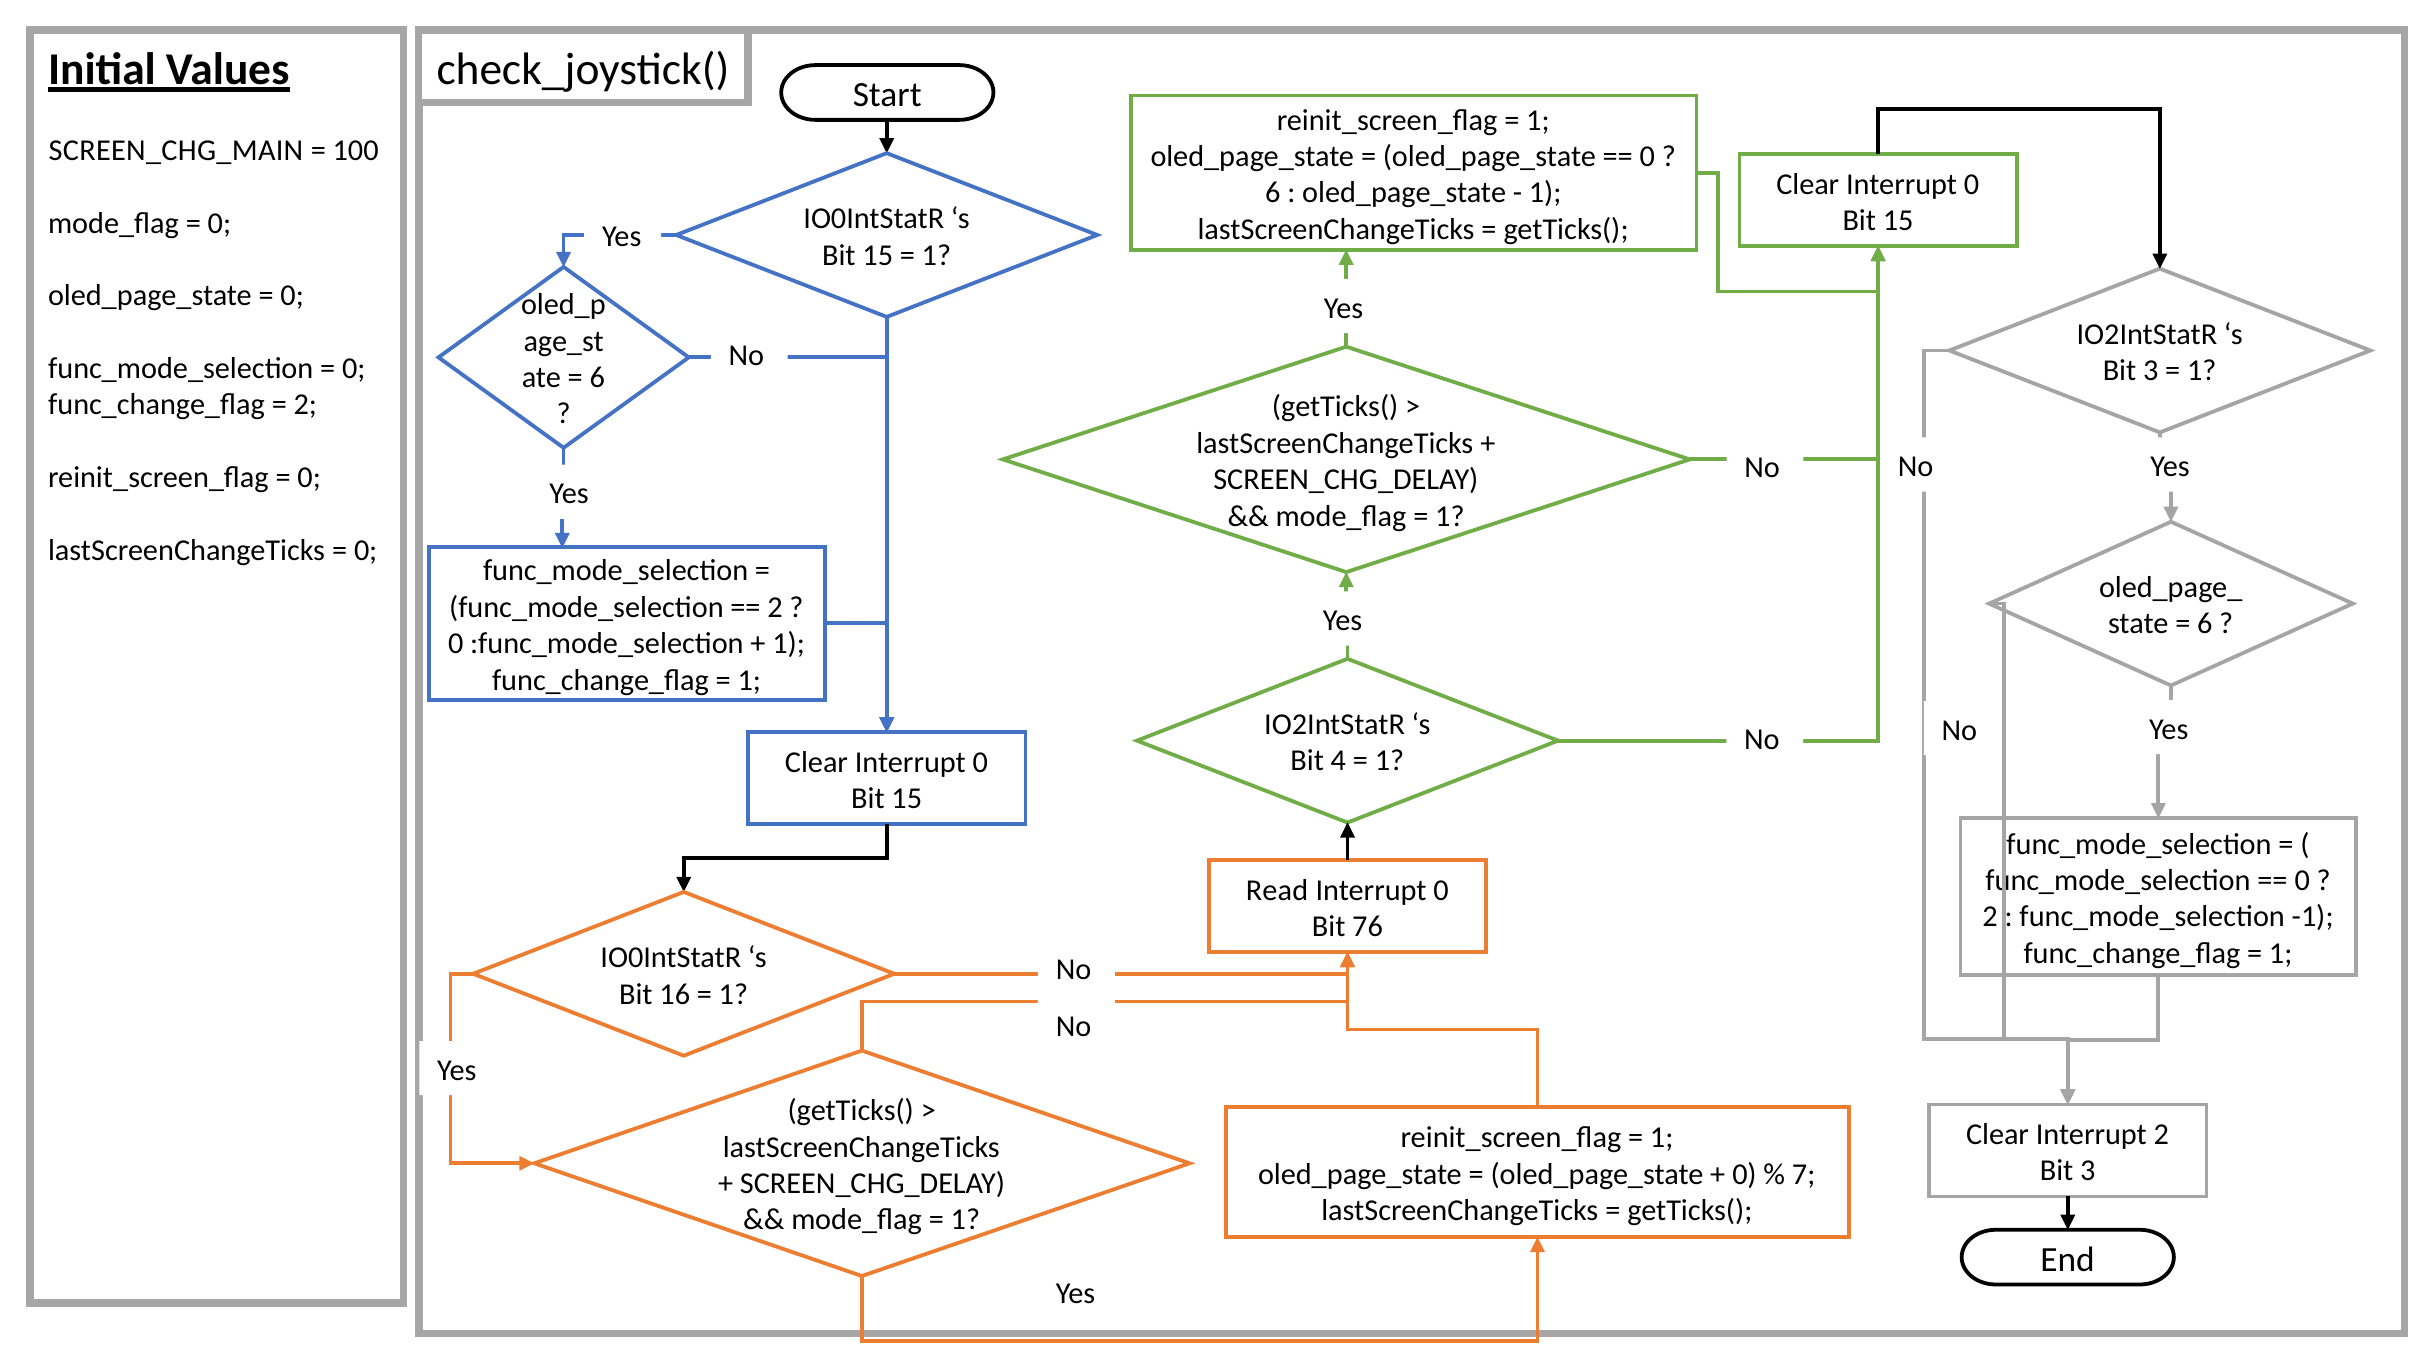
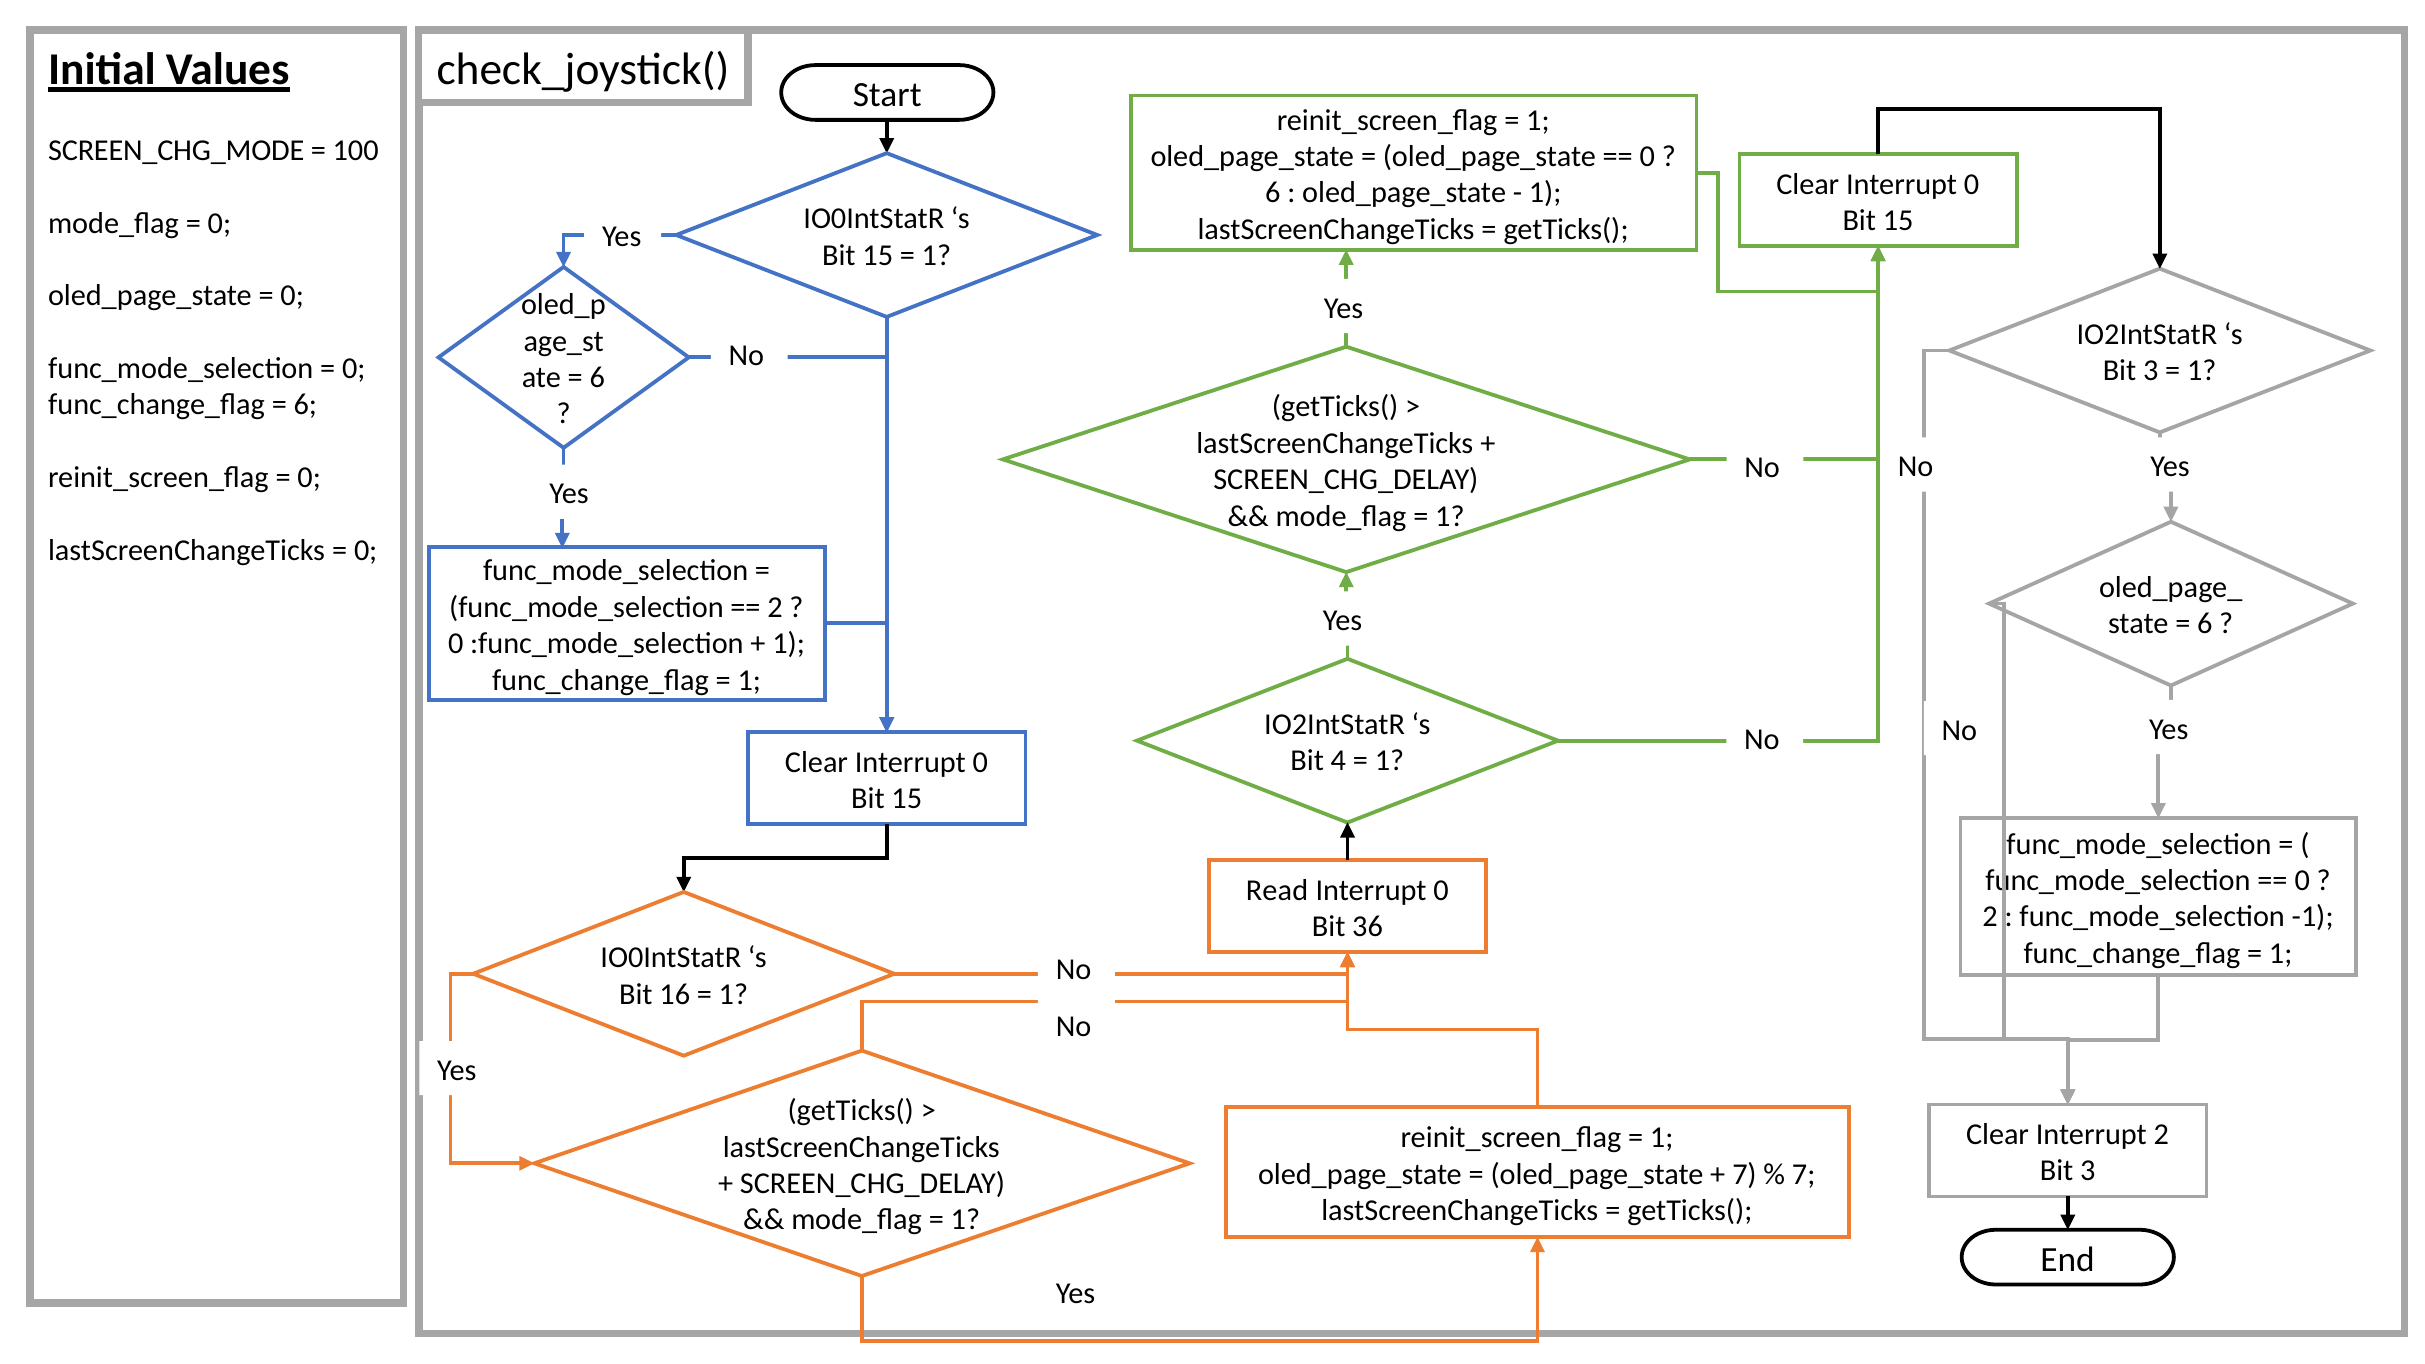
SCREEN_CHG_MAIN: SCREEN_CHG_MAIN -> SCREEN_CHG_MODE (176, 150)
2: 2 -> 6 (305, 405)
76: 76 -> 36 (1368, 926)
0: 0 -> 7 (1744, 1174)
